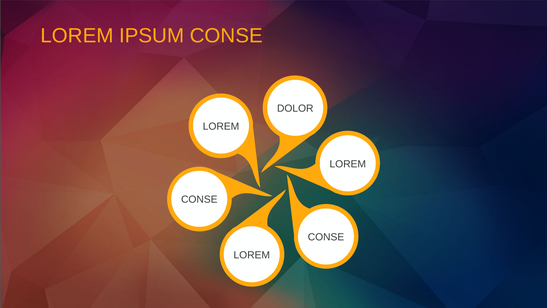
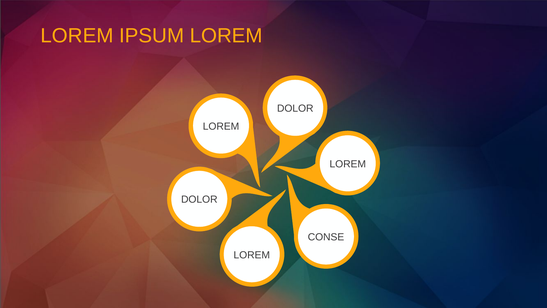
IPSUM CONSE: CONSE -> LOREM (226, 36)
CONSE: CONSE -> DOLOR (199, 199)
